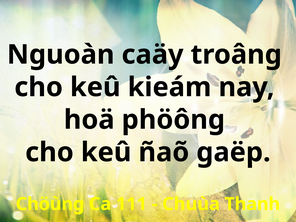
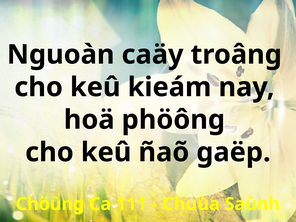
Thanh: Thanh -> Saùnh (252, 204)
